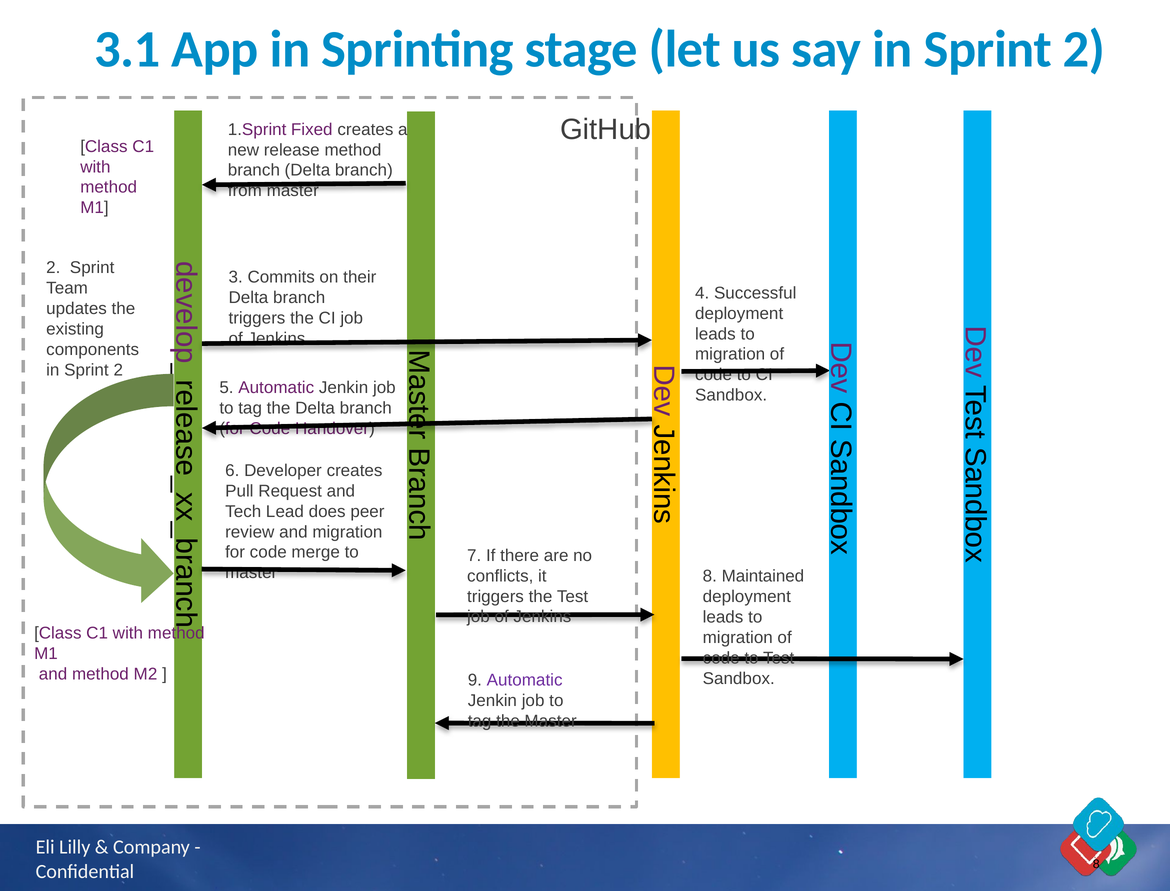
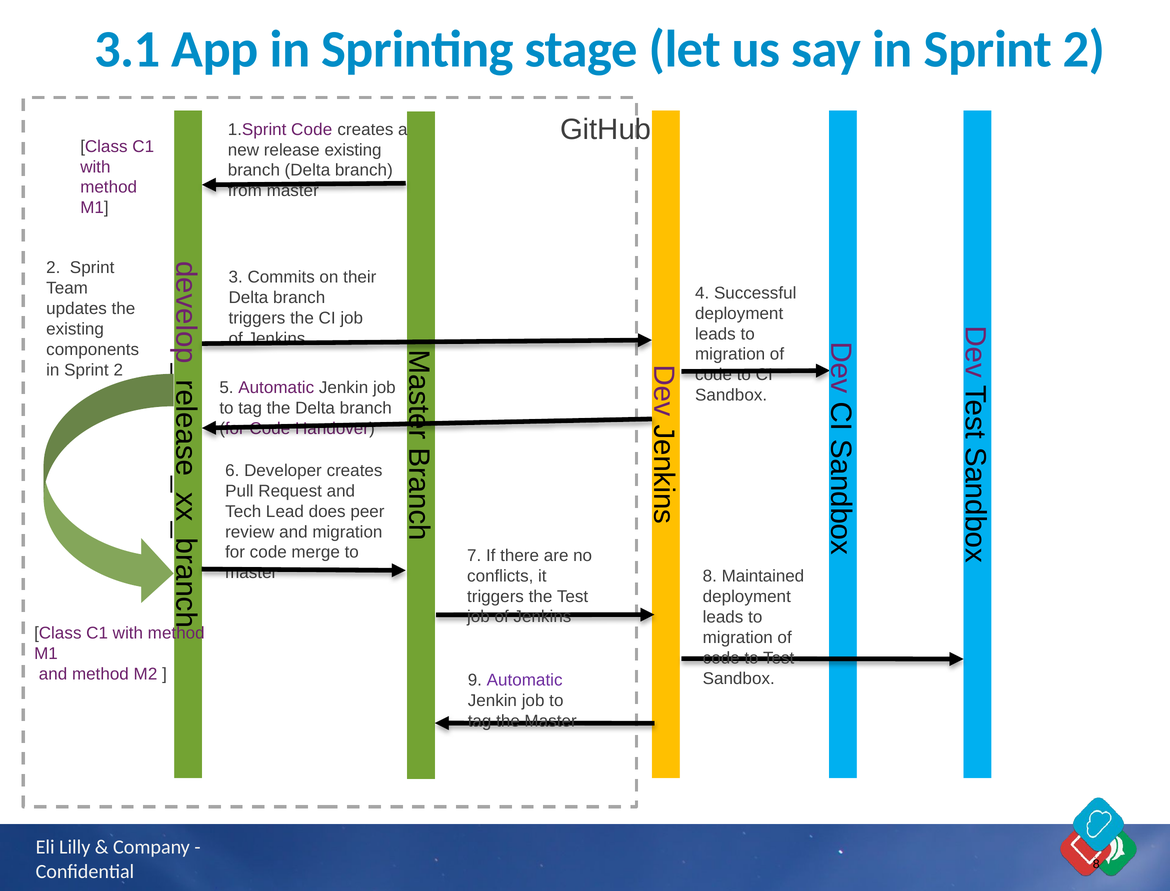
1.Sprint Fixed: Fixed -> Code (312, 130)
release method: method -> existing (353, 150)
